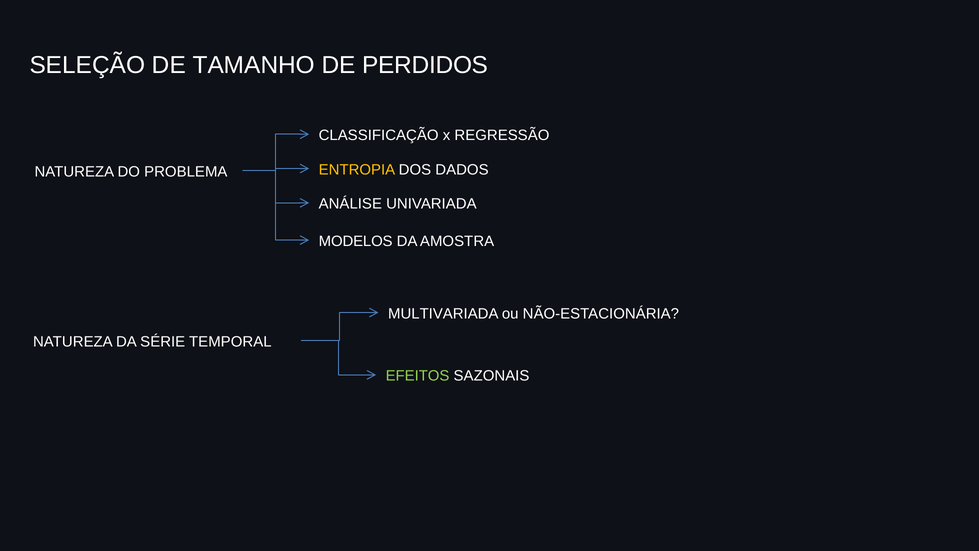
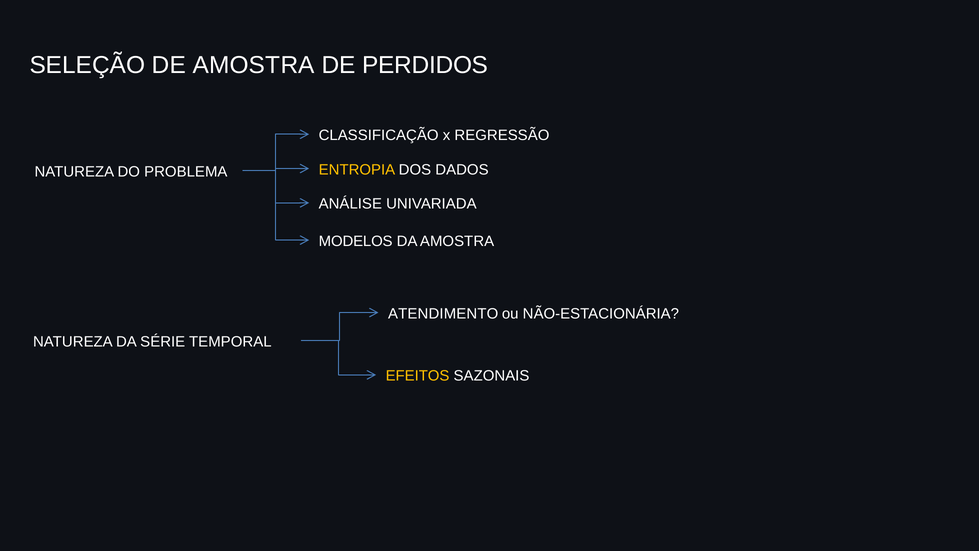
DE TAMANHO: TAMANHO -> AMOSTRA (254, 65)
MULTIVARIADA: MULTIVARIADA -> ATENDIMENTO (443, 313)
EFEITOS colour: light green -> yellow (418, 376)
